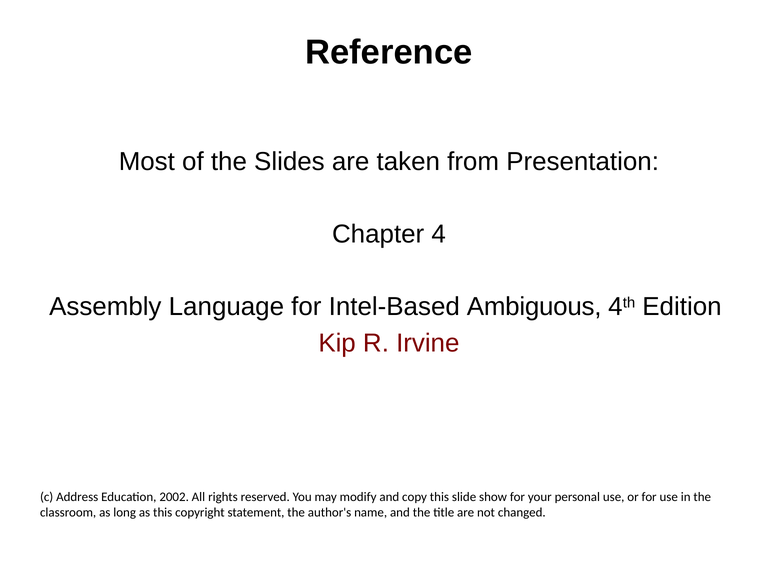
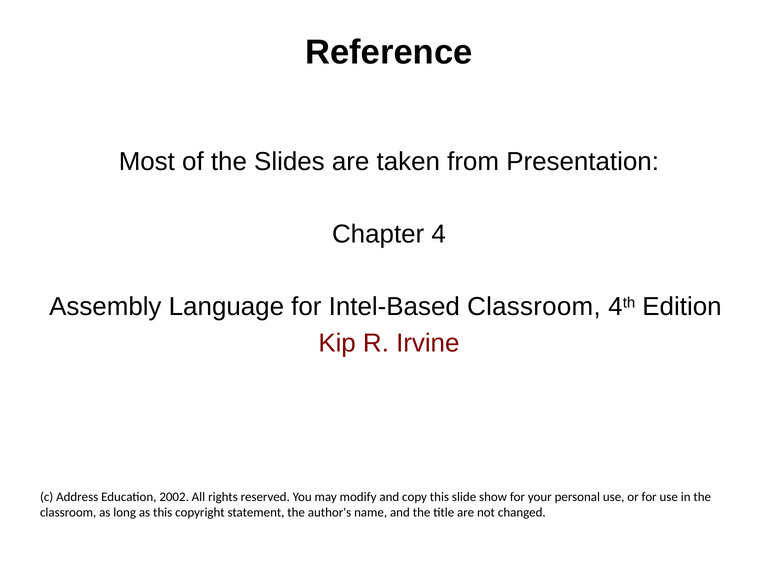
Intel-Based Ambiguous: Ambiguous -> Classroom (534, 306)
